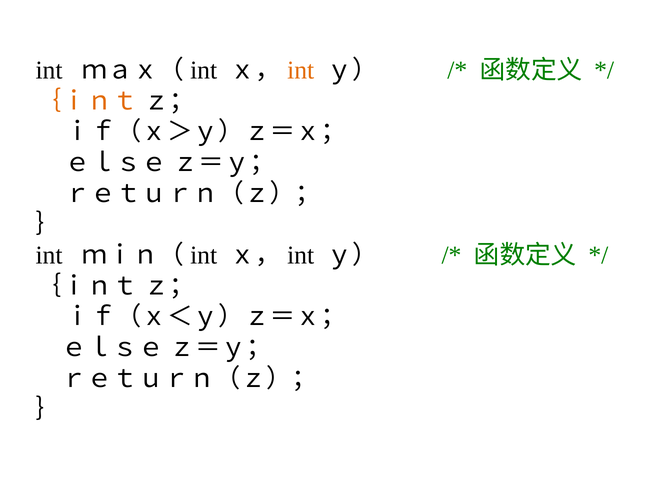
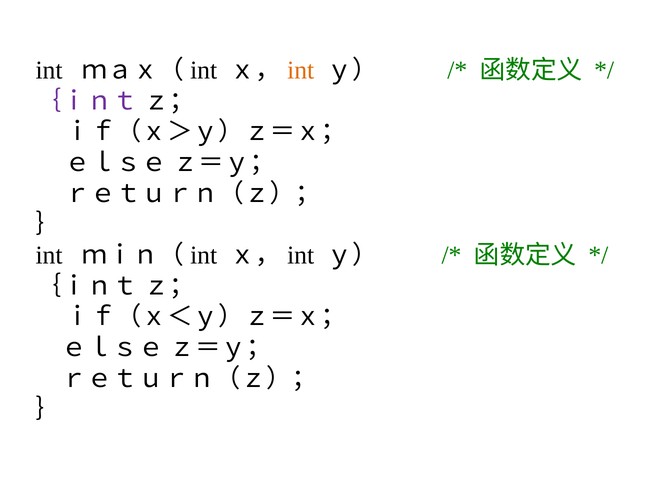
｛ｉｎｔ colour: orange -> purple (87, 101)
